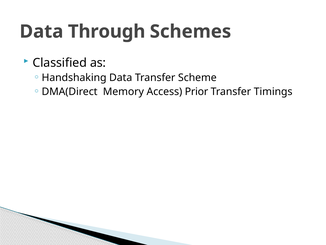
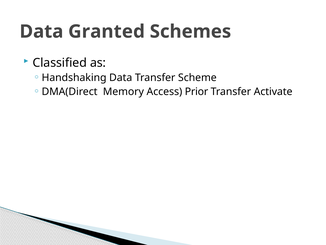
Through: Through -> Granted (106, 31)
Timings: Timings -> Activate (273, 91)
